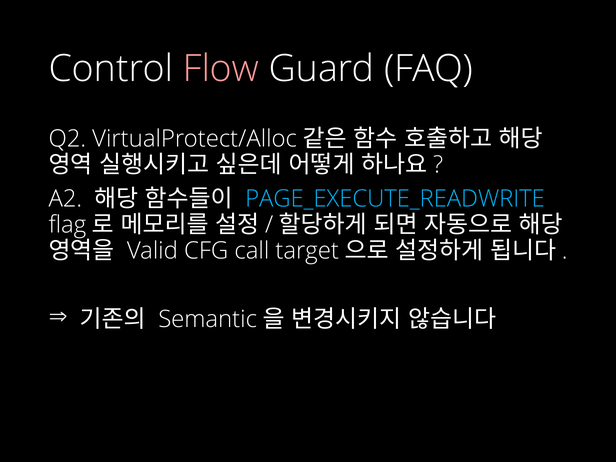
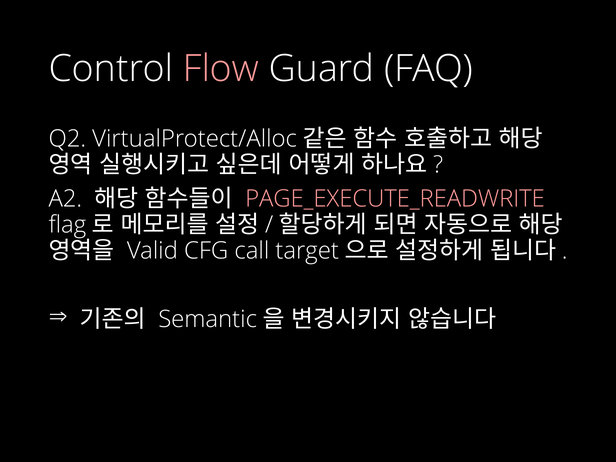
PAGE_EXECUTE_READWRITE colour: light blue -> pink (395, 199)
